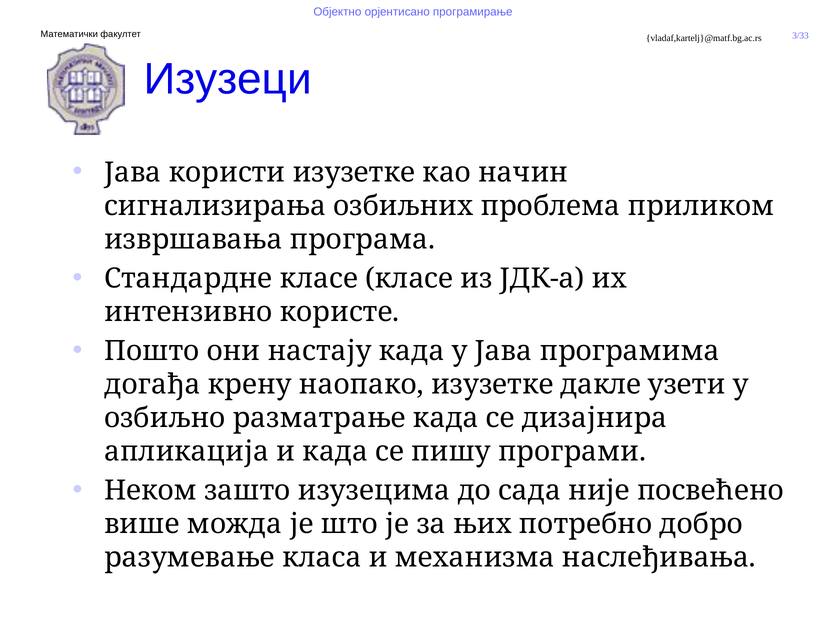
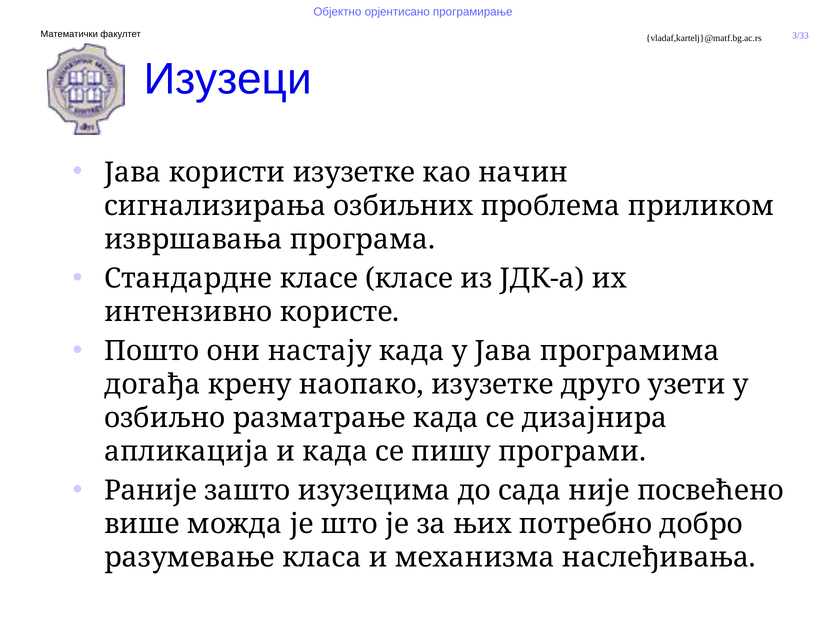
дакле: дакле -> друго (601, 385)
Неком: Неком -> Раније (151, 491)
